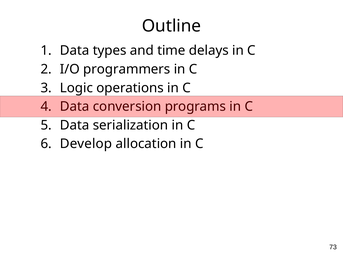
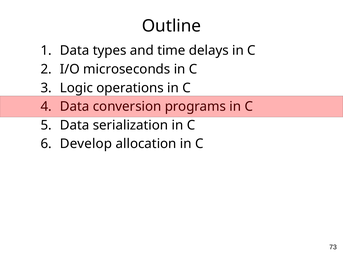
programmers: programmers -> microseconds (127, 69)
